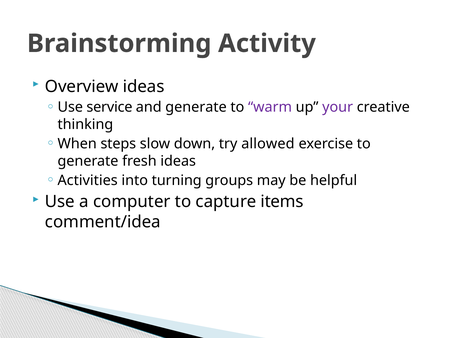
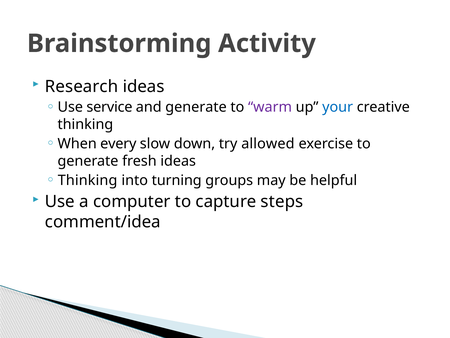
Overview: Overview -> Research (82, 86)
your colour: purple -> blue (338, 107)
steps: steps -> every (118, 144)
Activities: Activities -> Thinking (88, 180)
items: items -> steps (282, 201)
